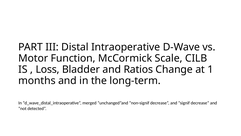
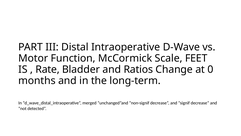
CILB: CILB -> FEET (196, 58)
Loss: Loss -> Rate (48, 69)
1: 1 -> 0 (211, 69)
